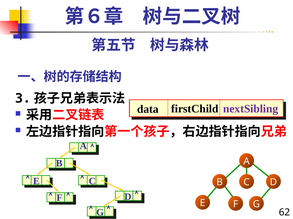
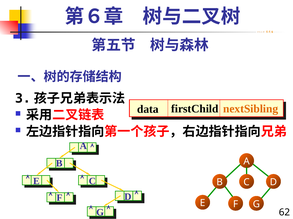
nextSibling colour: purple -> orange (251, 109)
